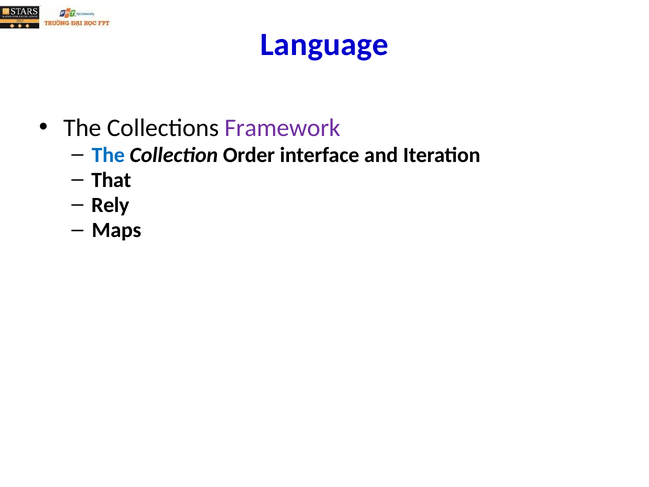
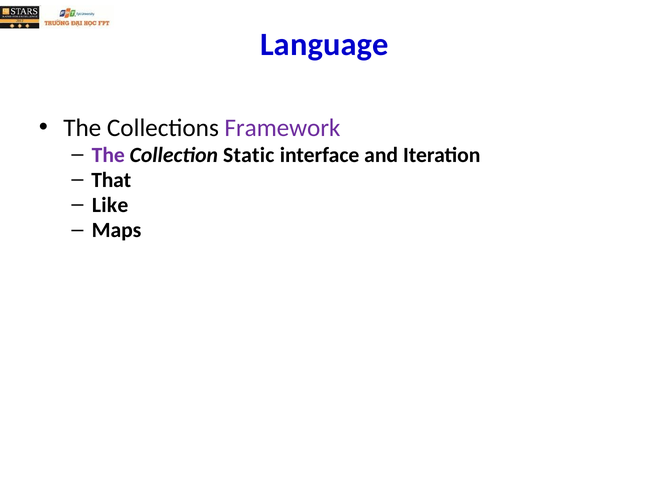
The colour: blue -> purple (108, 155)
Order: Order -> Static (249, 155)
Rely: Rely -> Like (110, 205)
